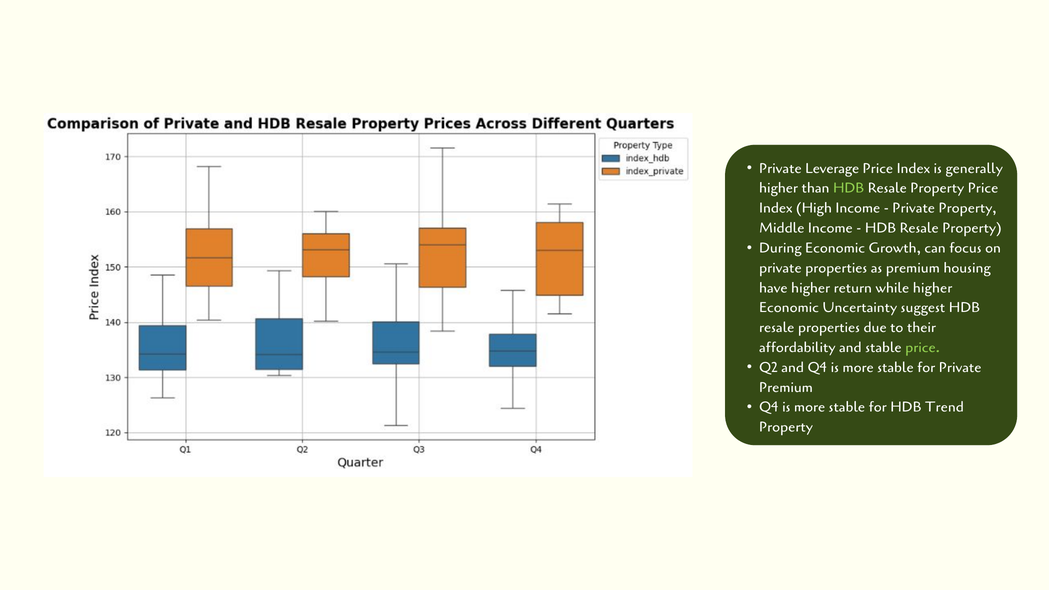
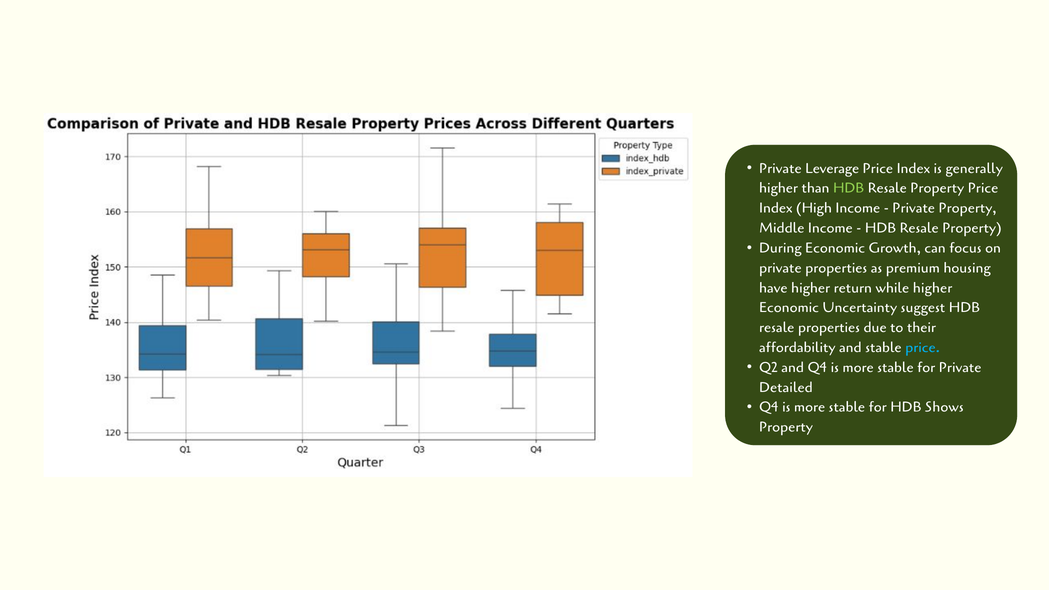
price colour: light green -> light blue (922, 348)
Premium: Premium -> Detailed (786, 387)
Trend: Trend -> Shows (944, 407)
